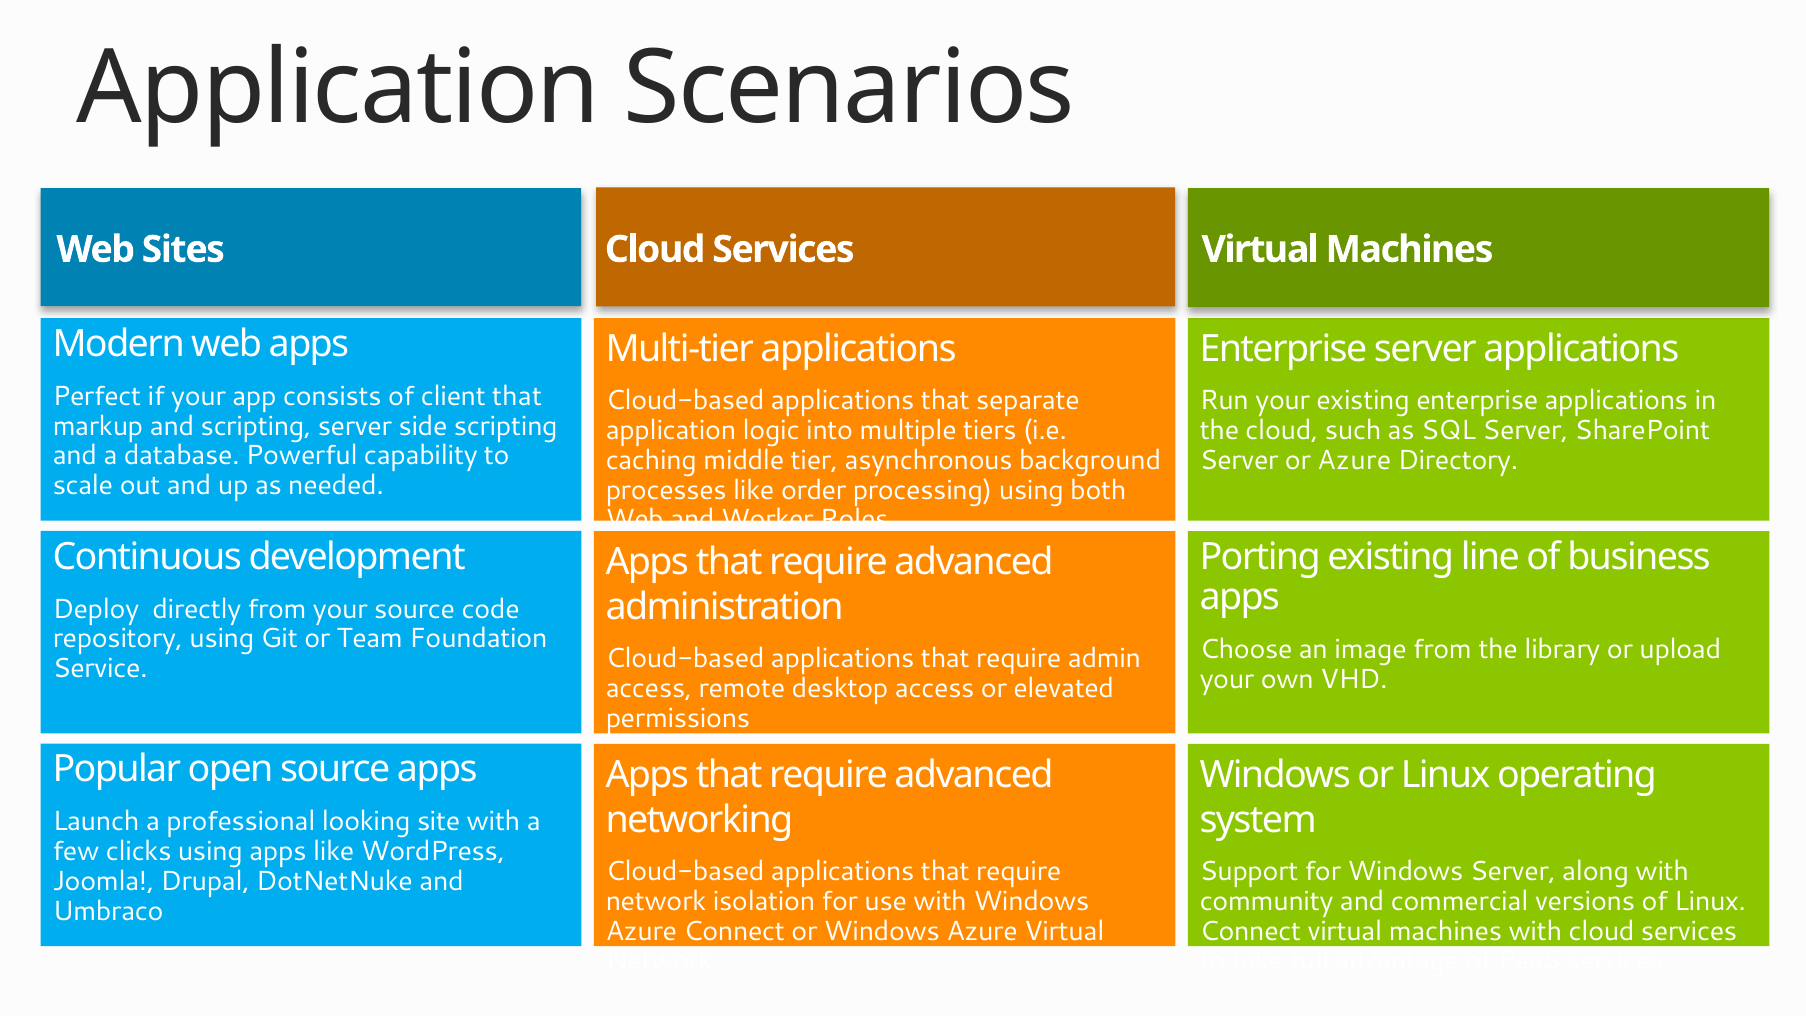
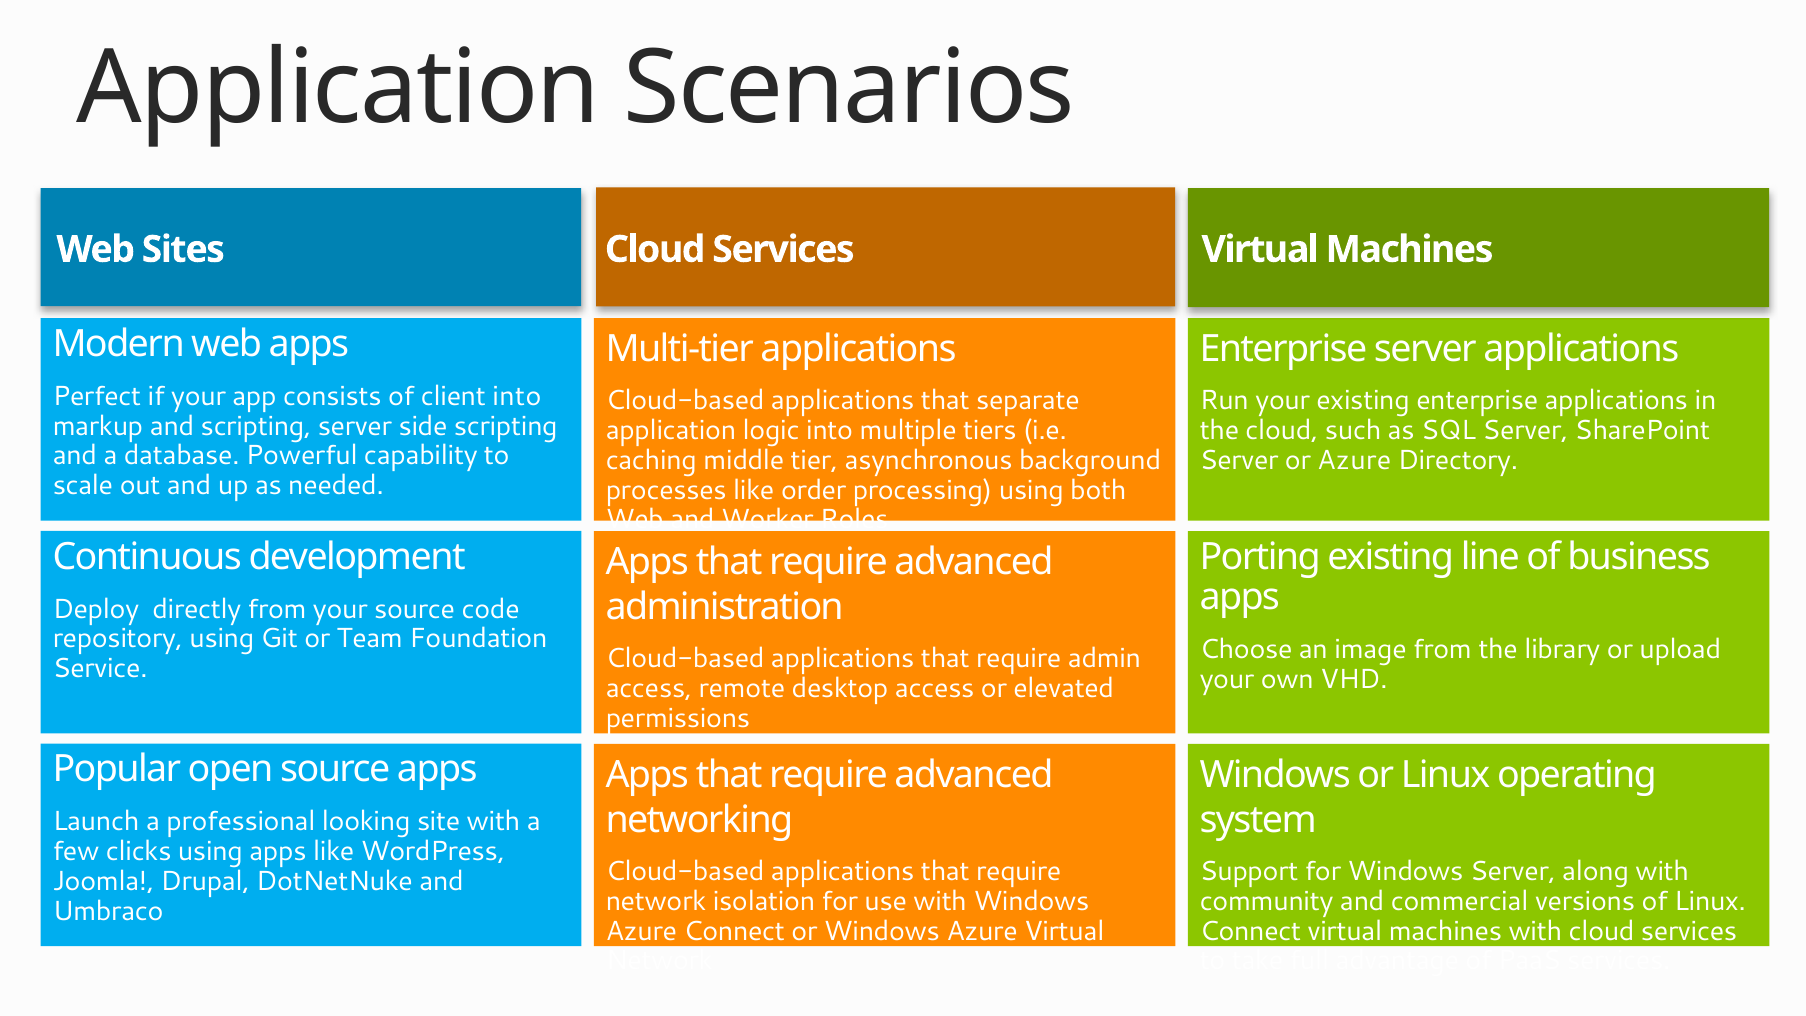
client that: that -> into (517, 396)
